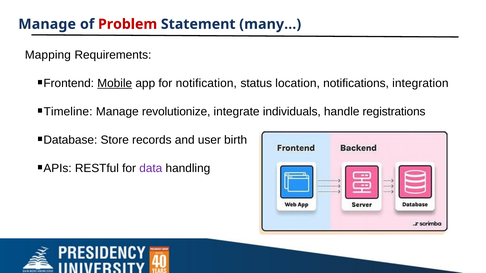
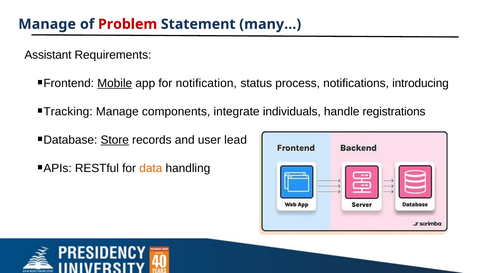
Mapping: Mapping -> Assistant (48, 55)
location: location -> process (298, 84)
integration: integration -> introducing (420, 84)
Timeline: Timeline -> Tracking (68, 112)
revolutionize: revolutionize -> components (176, 112)
Store underline: none -> present (115, 140)
birth: birth -> lead (236, 140)
data colour: purple -> orange (151, 169)
